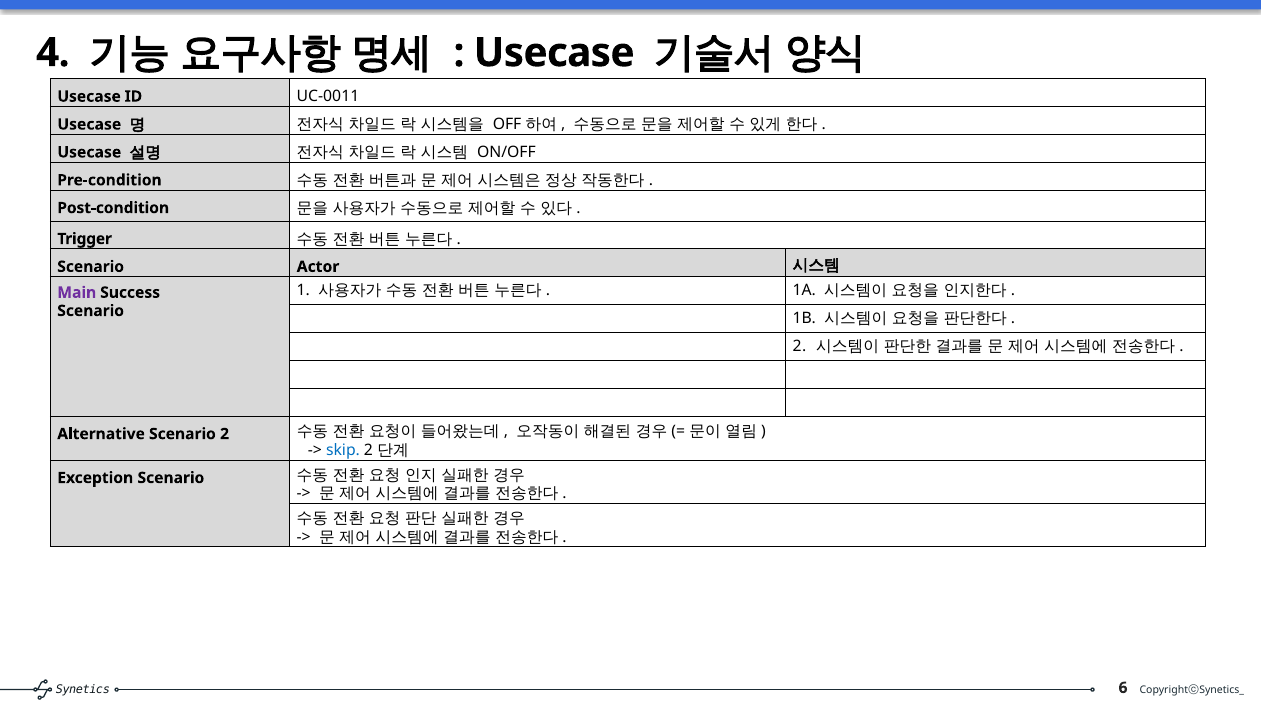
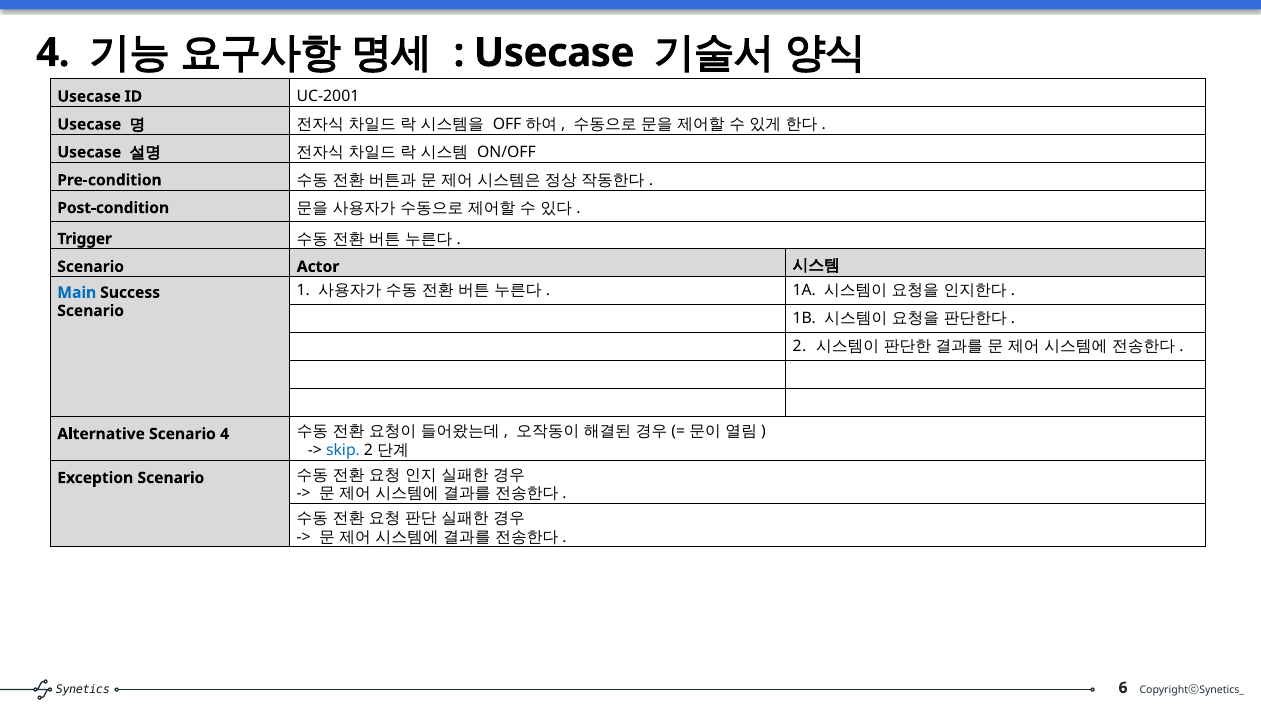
UC-0011: UC-0011 -> UC-2001 (328, 96)
Main colour: purple -> blue (77, 292)
Scenario 2: 2 -> 4 (225, 434)
